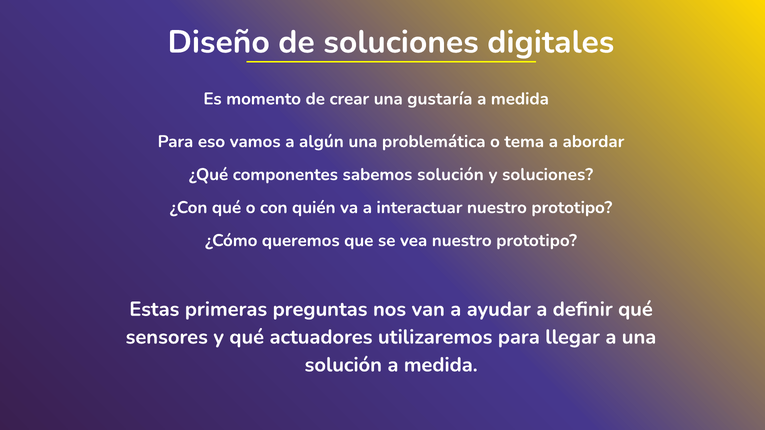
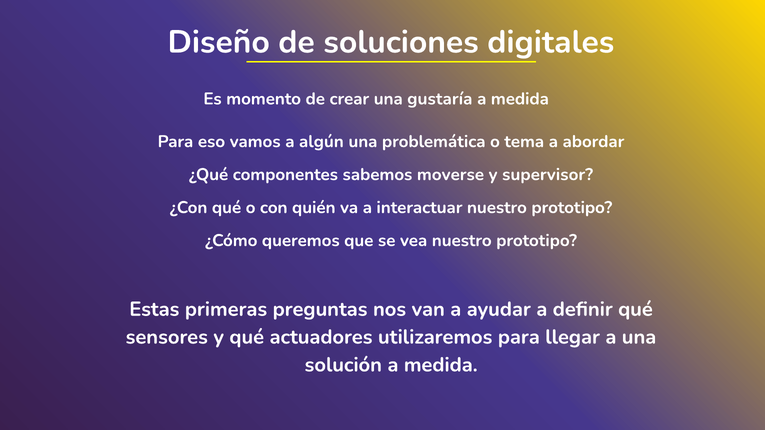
sabemos solución: solución -> moverse (450, 175)
y soluciones: soluciones -> supervisor (548, 175)
